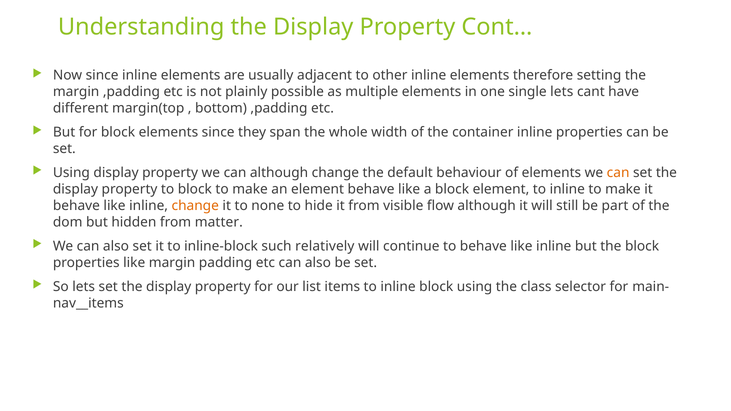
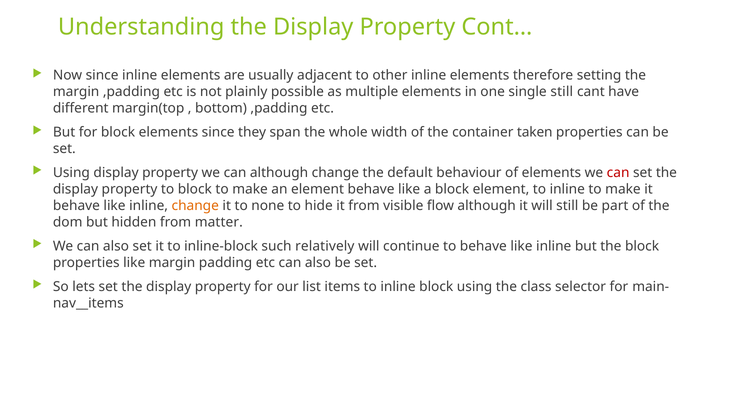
single lets: lets -> still (562, 92)
container inline: inline -> taken (535, 132)
can colour: orange -> red (618, 173)
